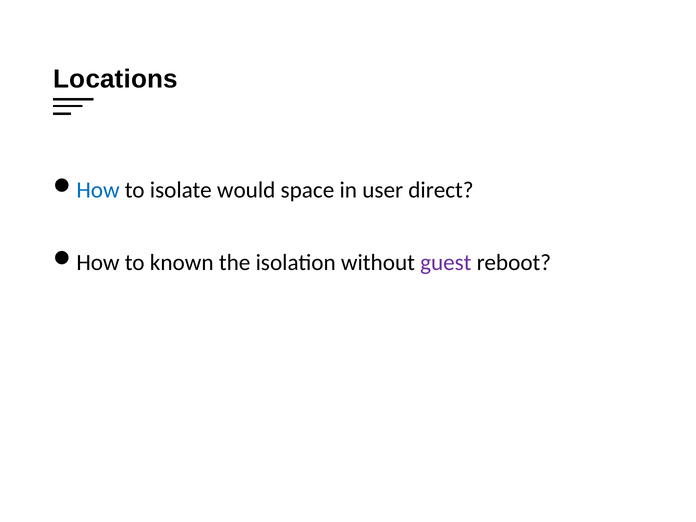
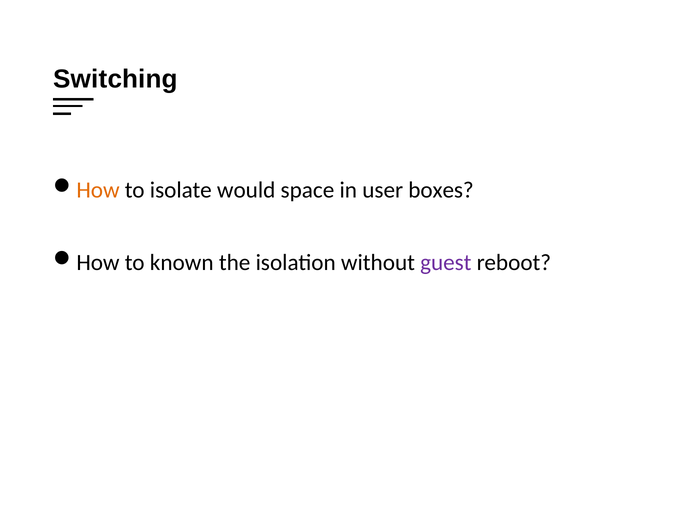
Locations: Locations -> Switching (116, 79)
How colour: blue -> orange (98, 190)
direct: direct -> boxes (441, 190)
